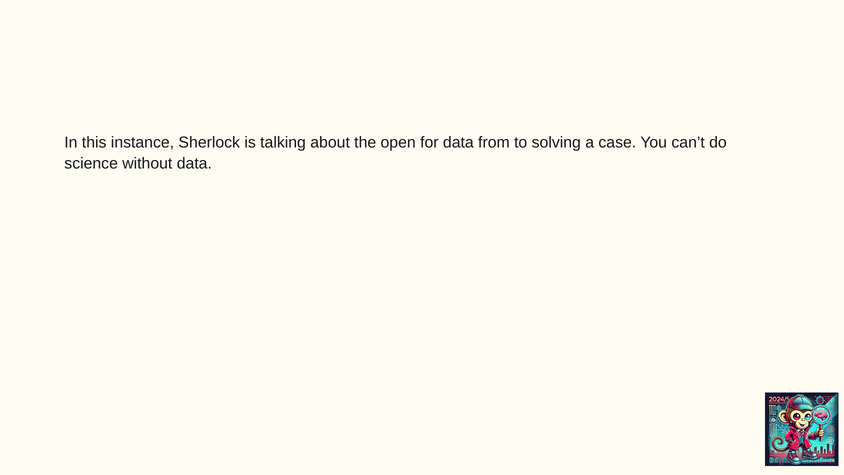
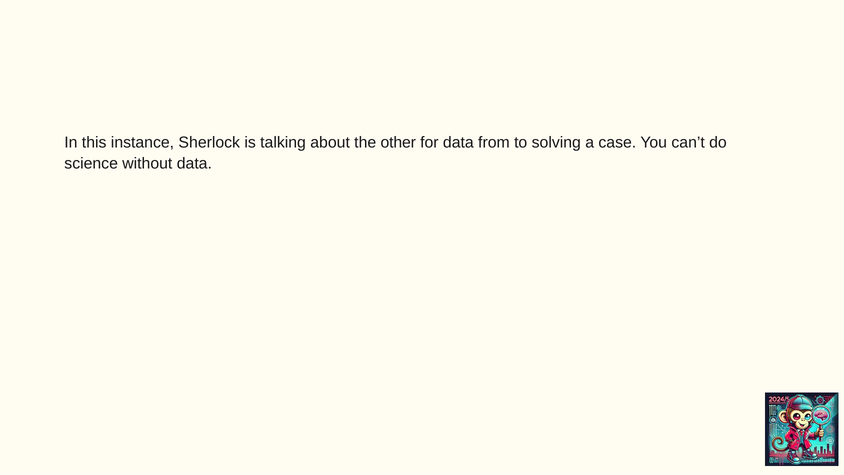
open: open -> other (398, 142)
